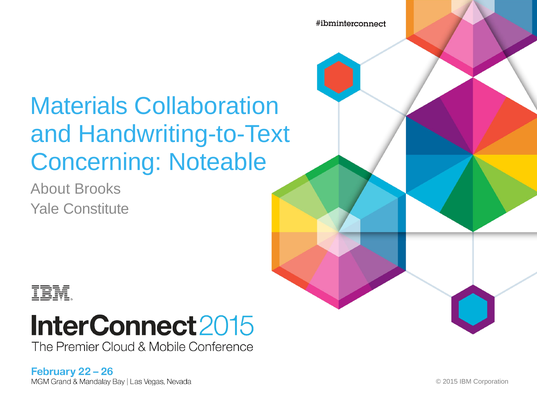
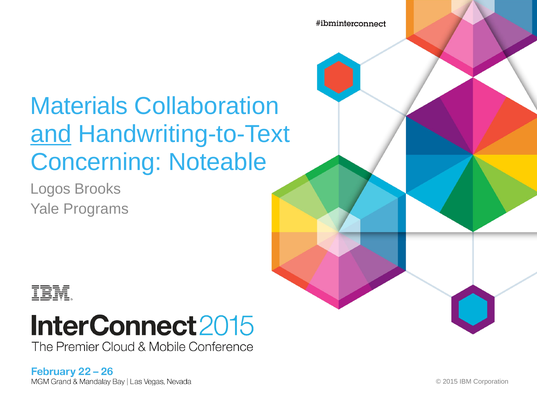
and underline: none -> present (51, 134)
About: About -> Logos (50, 189)
Constitute: Constitute -> Programs (96, 209)
